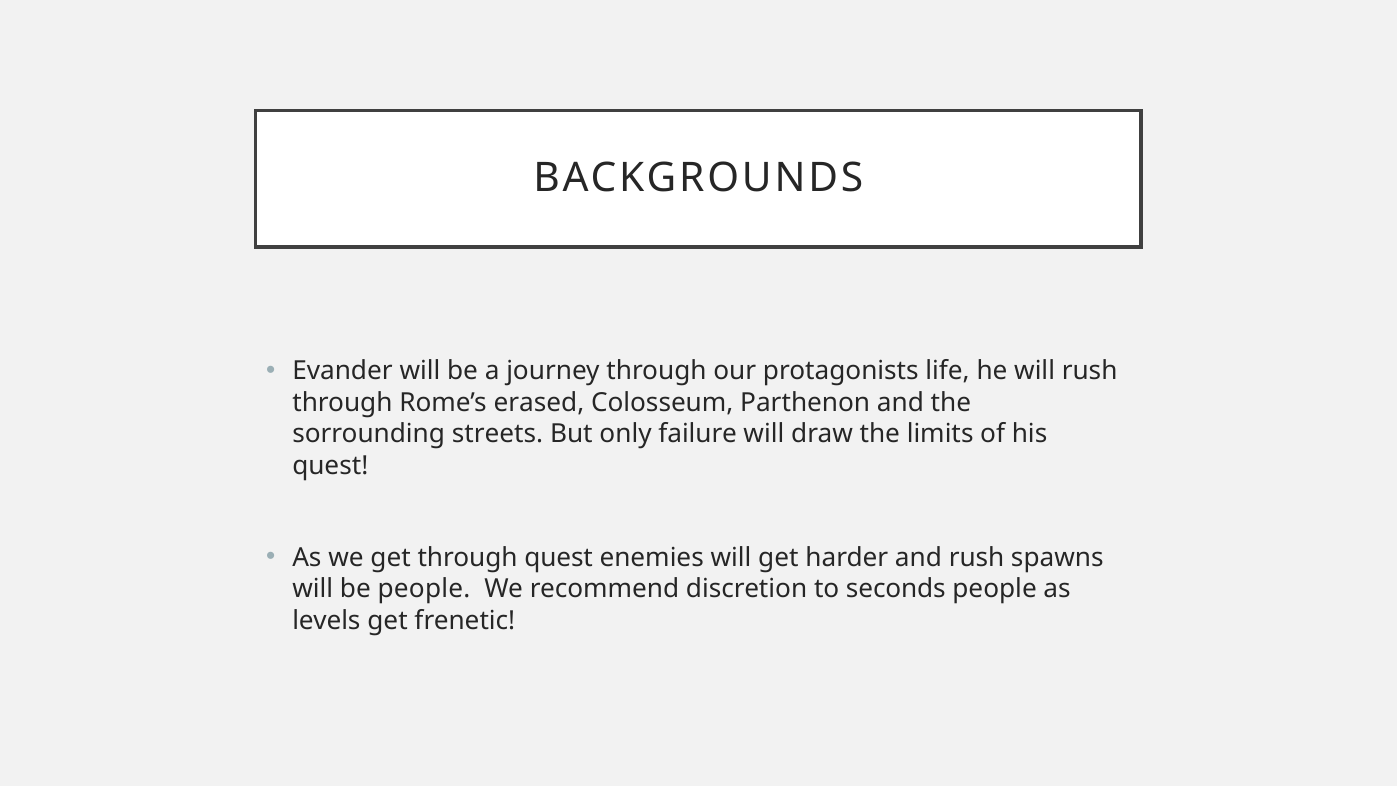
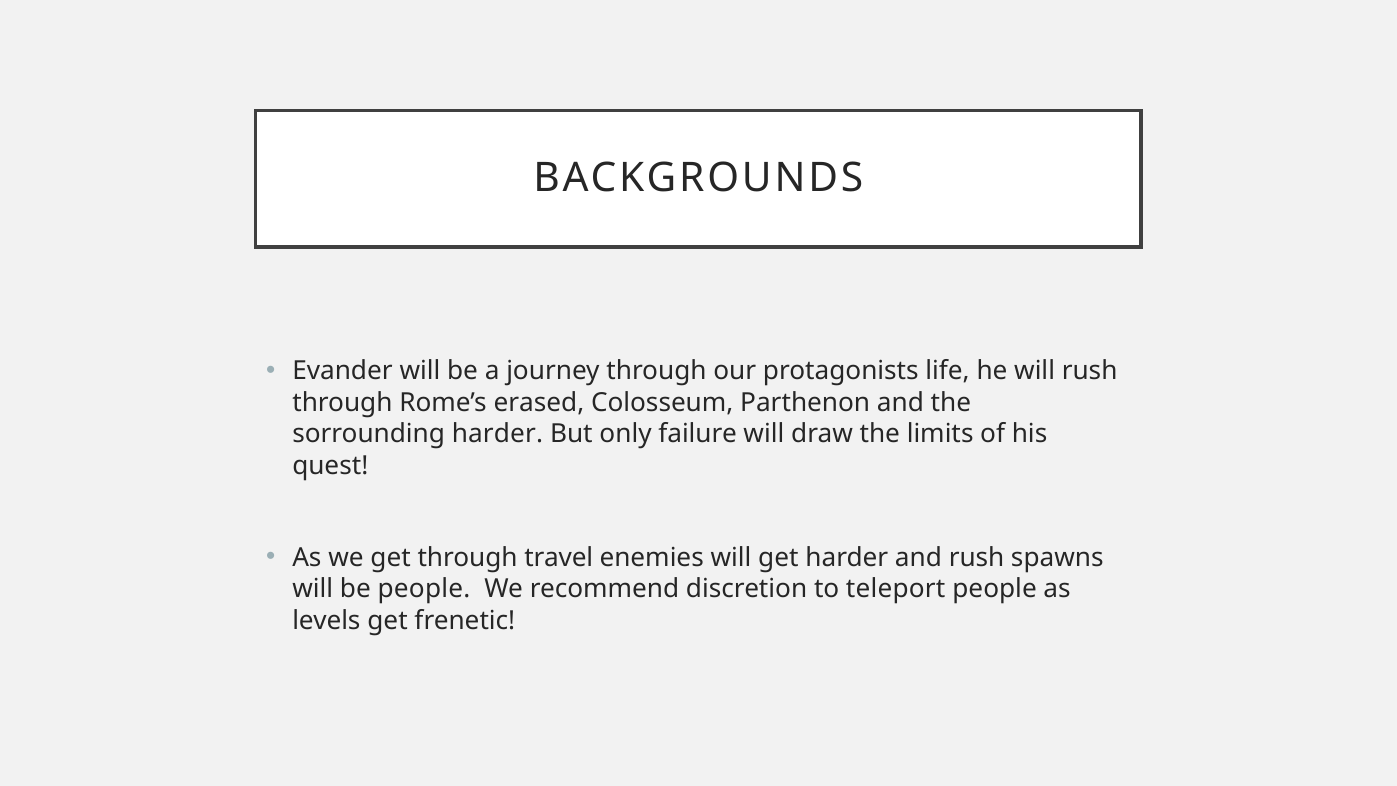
sorrounding streets: streets -> harder (497, 434)
through quest: quest -> travel (559, 557)
seconds: seconds -> teleport (896, 589)
